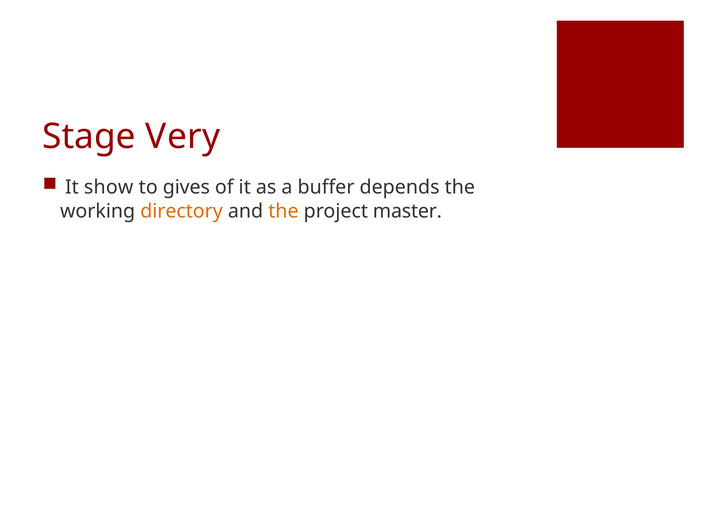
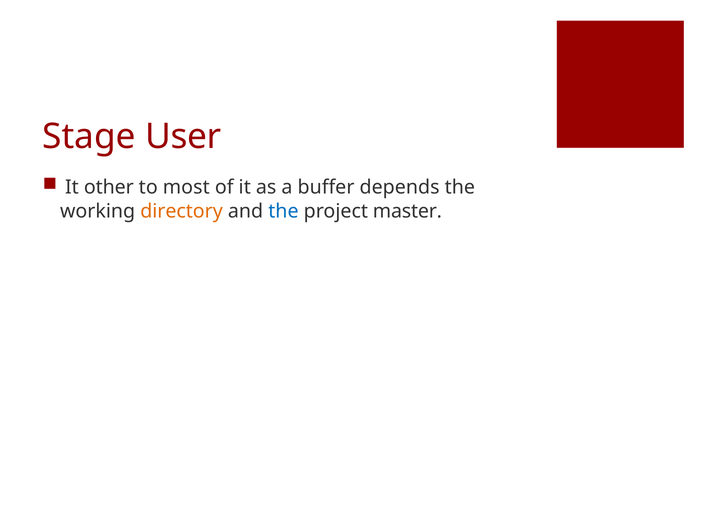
Very: Very -> User (183, 137)
show: show -> other (109, 187)
gives: gives -> most (186, 187)
the colour: orange -> blue (283, 211)
